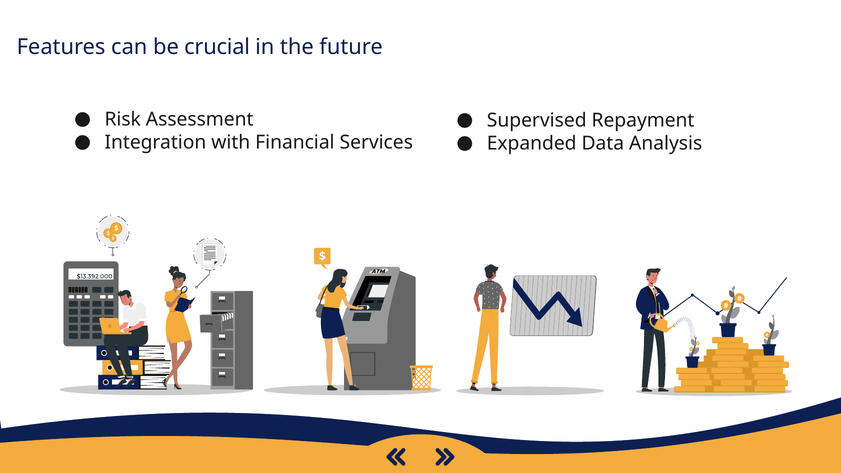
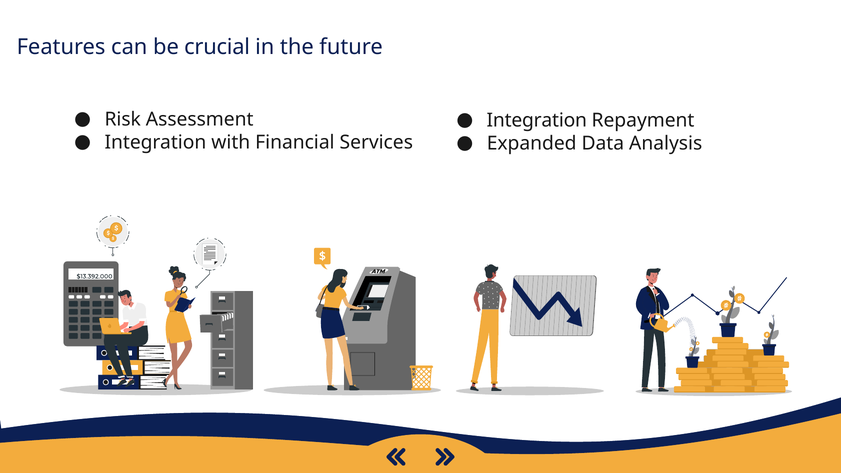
Supervised: Supervised -> Integration (537, 120)
